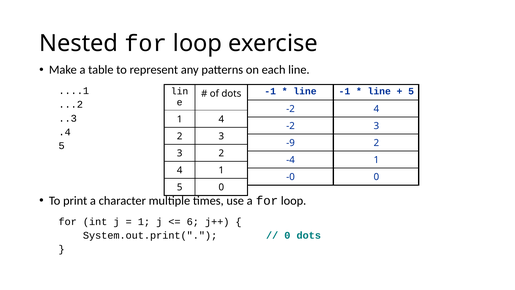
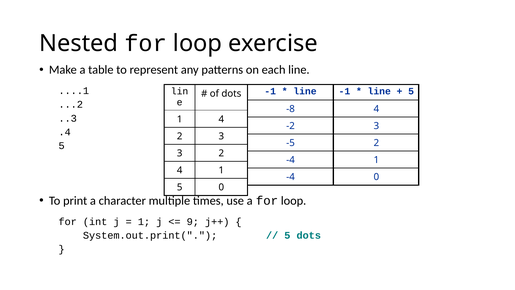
-2: -2 -> -8 (290, 109)
-9: -9 -> -5 (290, 143)
-0: -0 -> -4 (290, 177)
6: 6 -> 9 (193, 221)
0: 0 -> 5 (287, 235)
